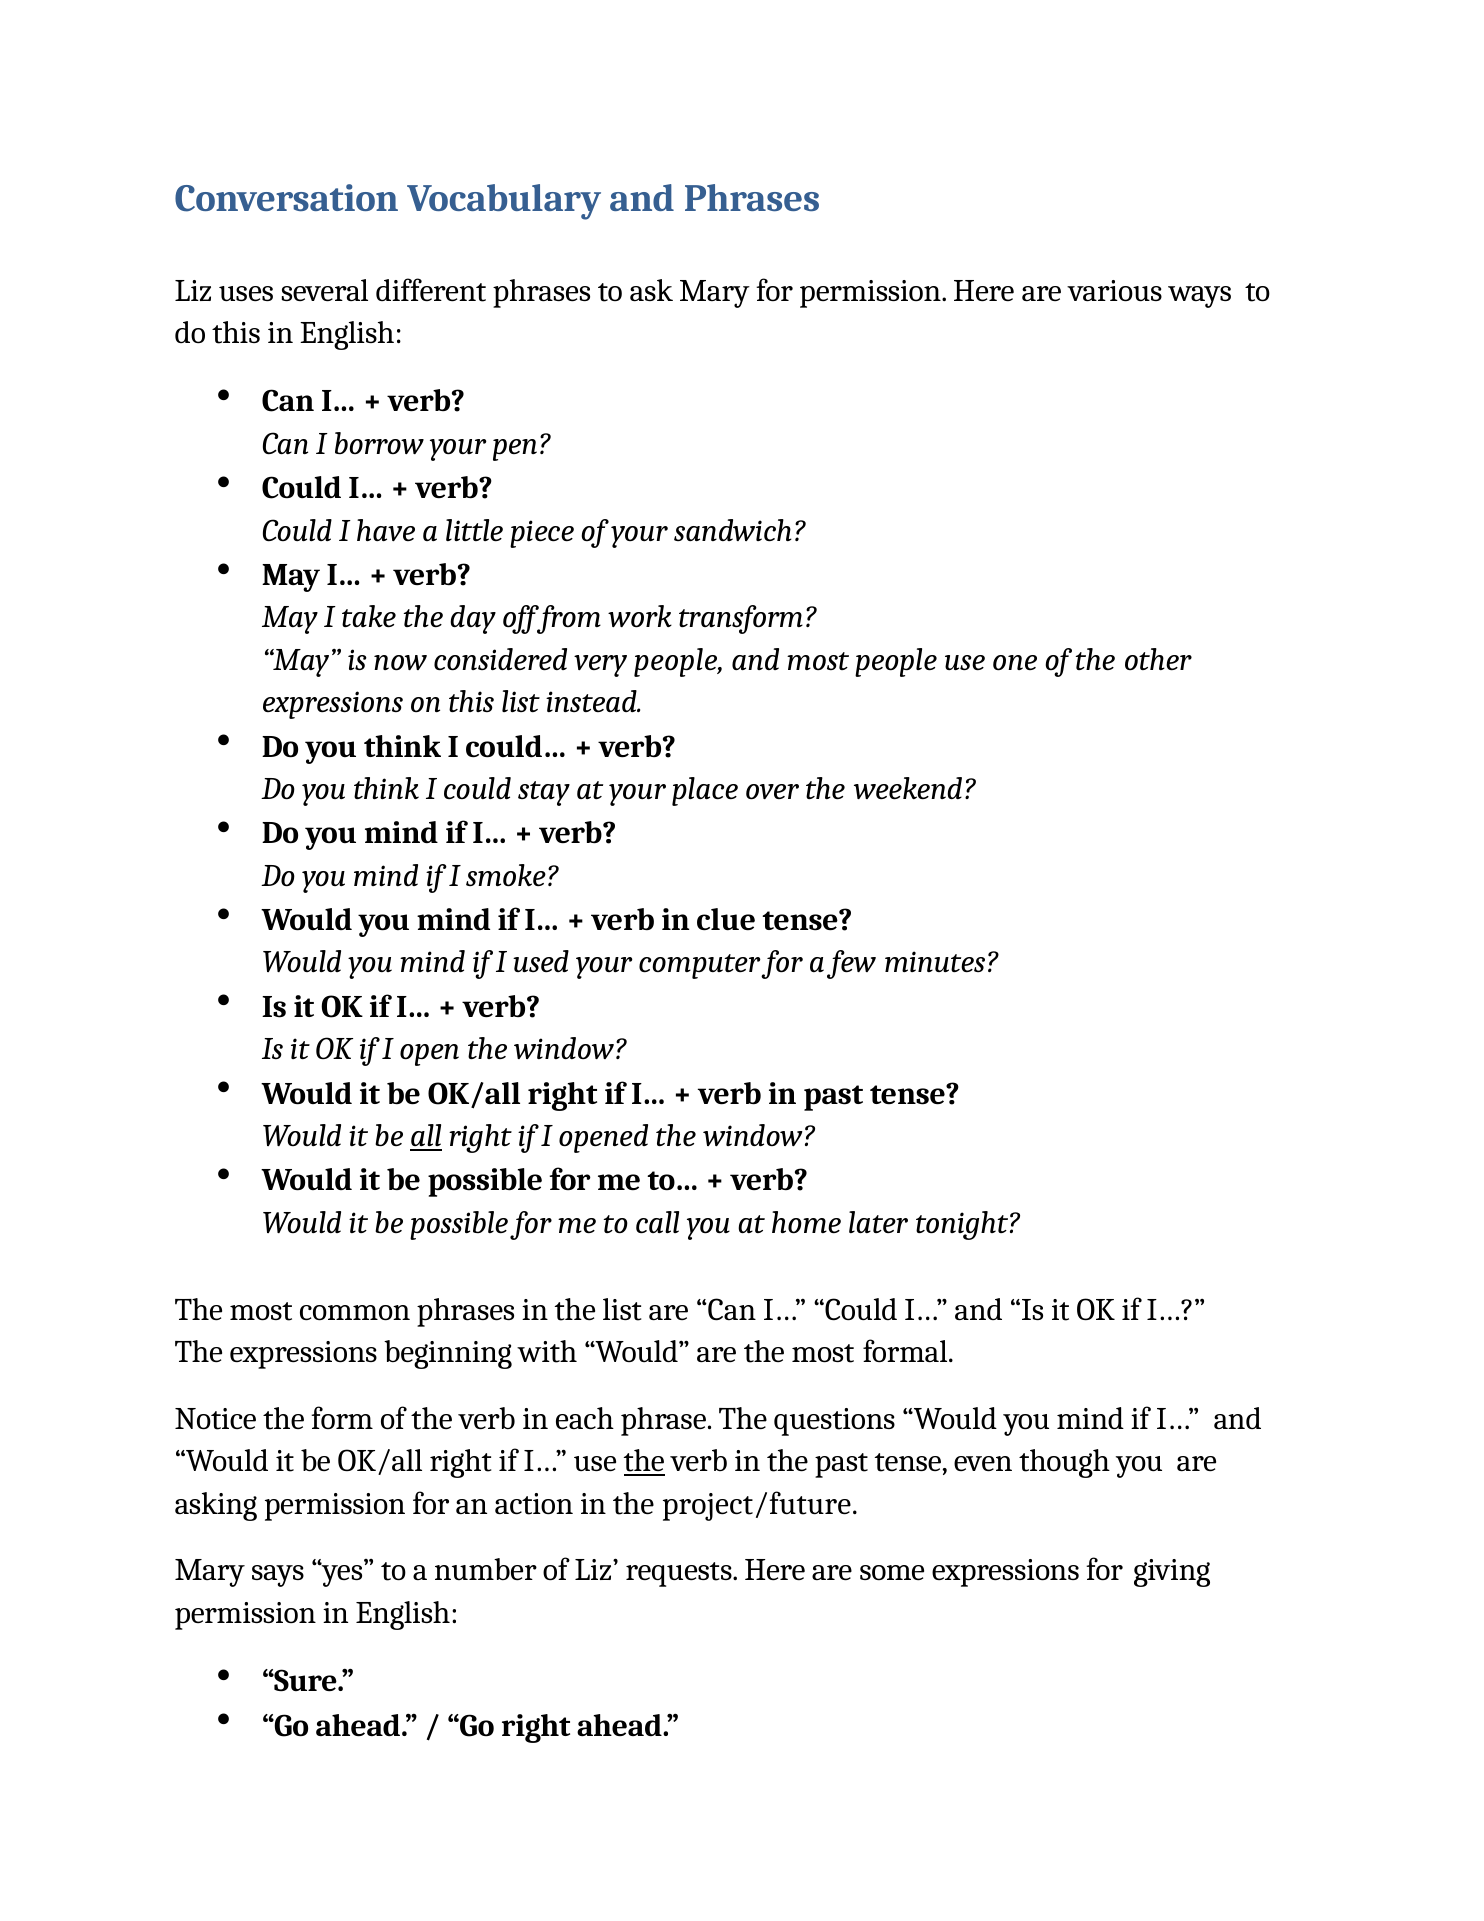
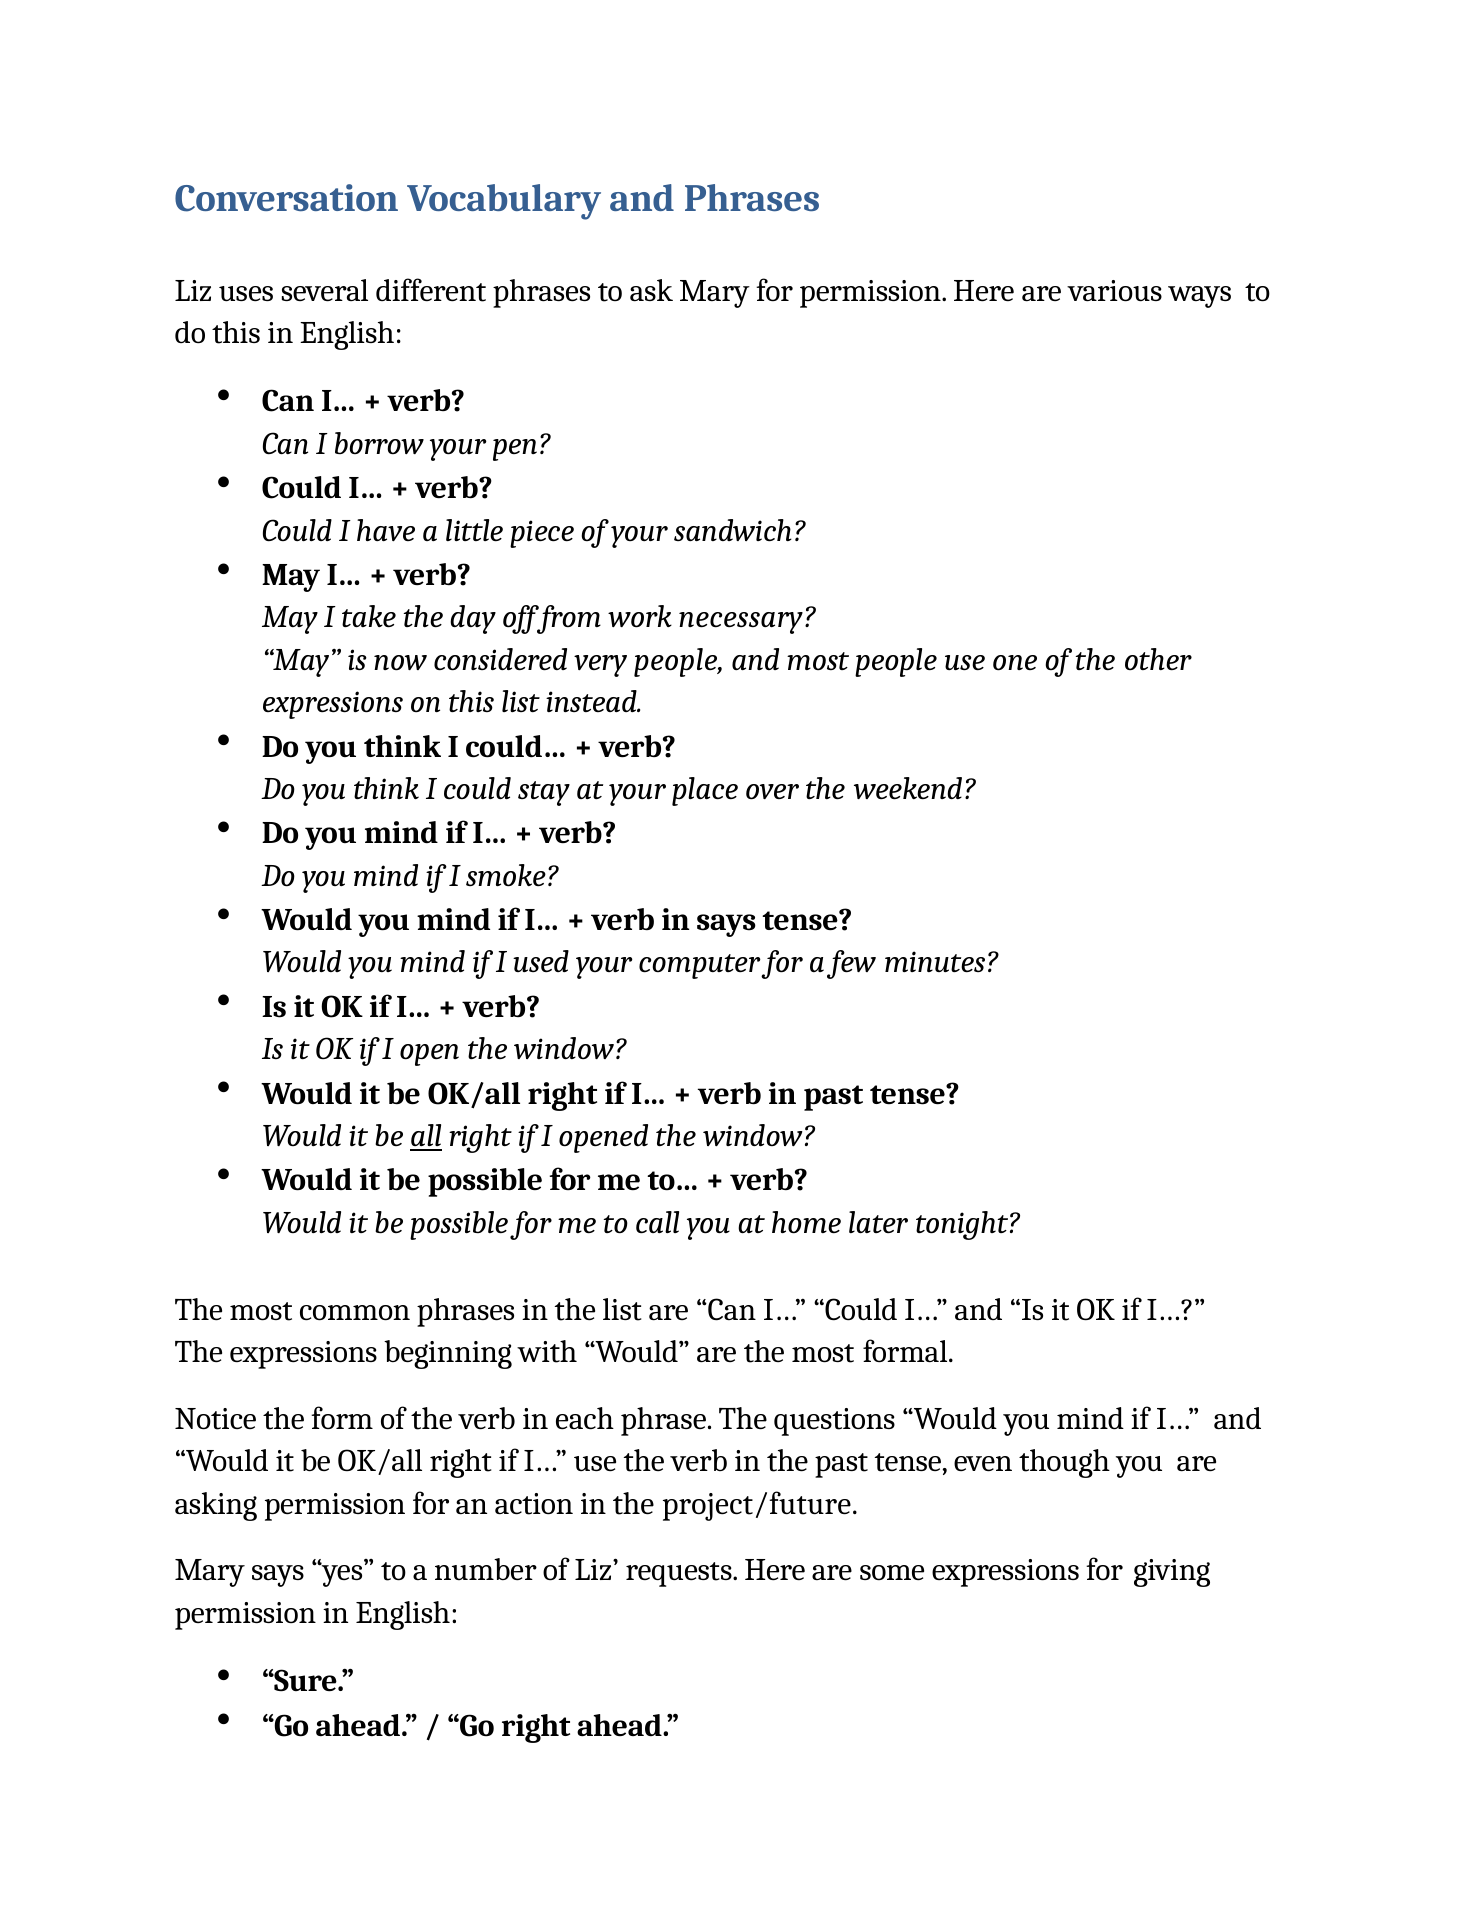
transform: transform -> necessary (747, 617)
in clue: clue -> says (726, 920)
the underline: present -> none (644, 1461)
